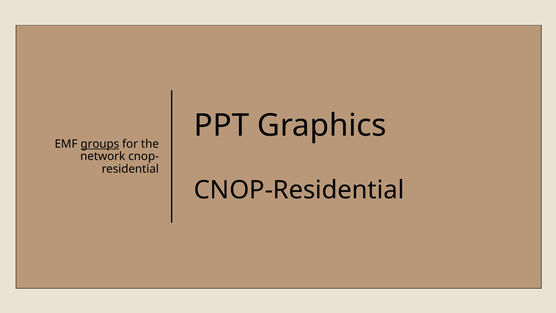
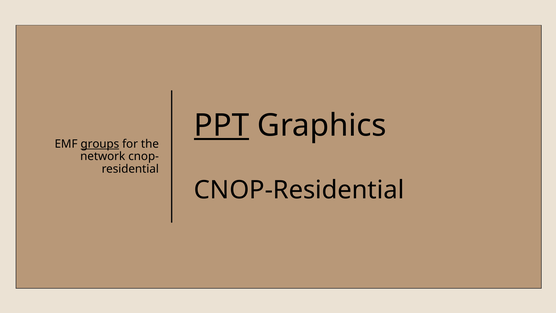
PPT underline: none -> present (222, 126)
